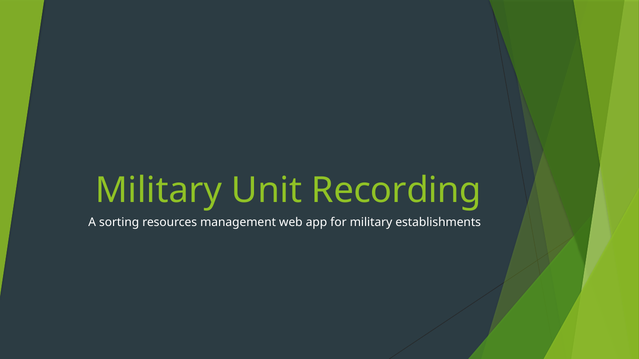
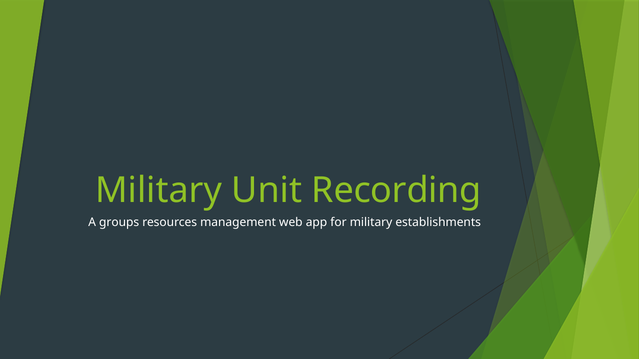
sorting: sorting -> groups (119, 223)
